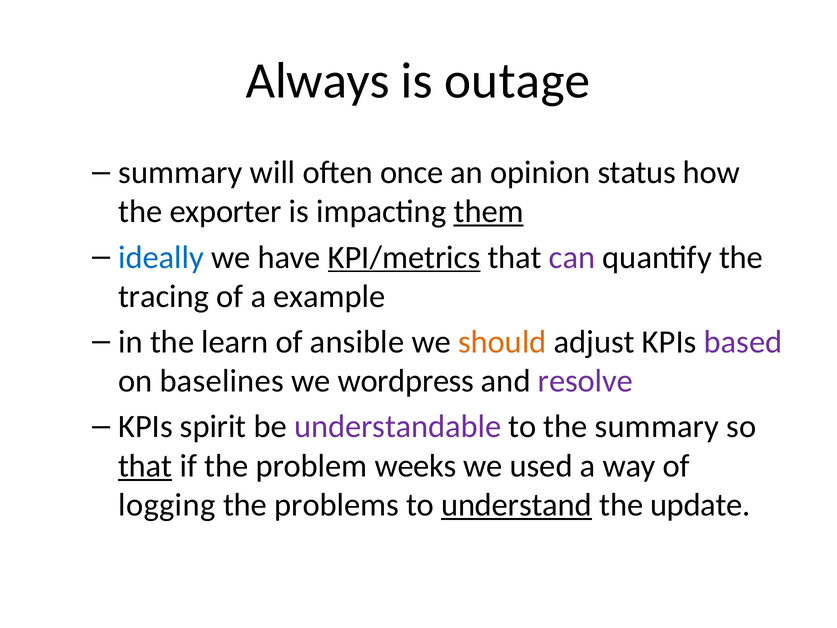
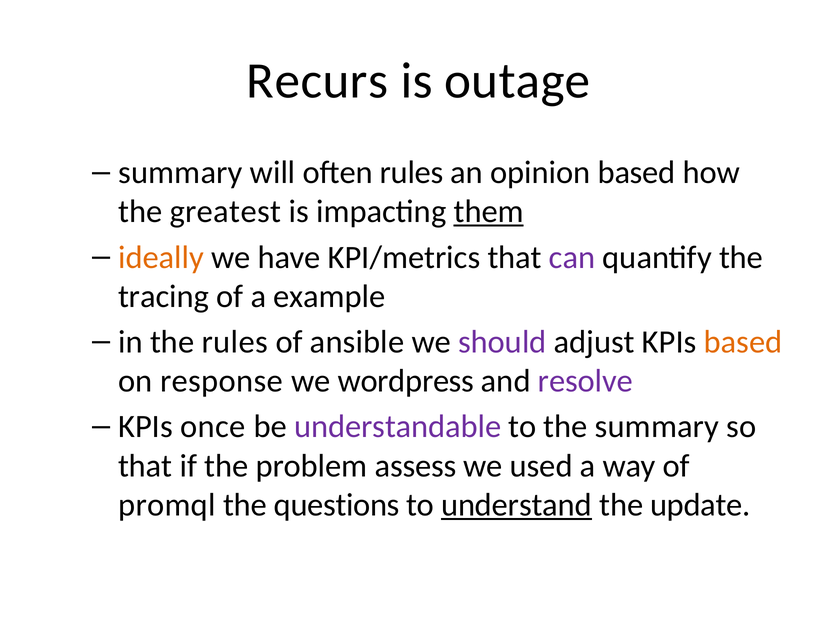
Always: Always -> Recurs (317, 81)
often once: once -> rules (412, 172)
opinion status: status -> based (637, 172)
exporter: exporter -> greatest (225, 212)
ideally colour: blue -> orange (161, 257)
KPI/metrics underline: present -> none (404, 257)
the learn: learn -> rules (235, 342)
should colour: orange -> purple (502, 342)
based colour: purple -> orange (743, 342)
baselines: baselines -> response (222, 381)
spirit: spirit -> once (213, 427)
that underline: present -> none (145, 466)
weeks: weeks -> assess (416, 466)
logging: logging -> promql (167, 505)
problems: problems -> questions (337, 505)
